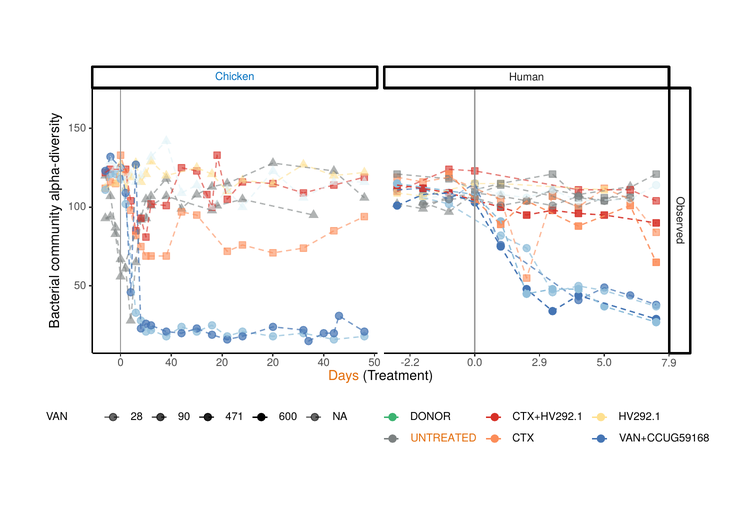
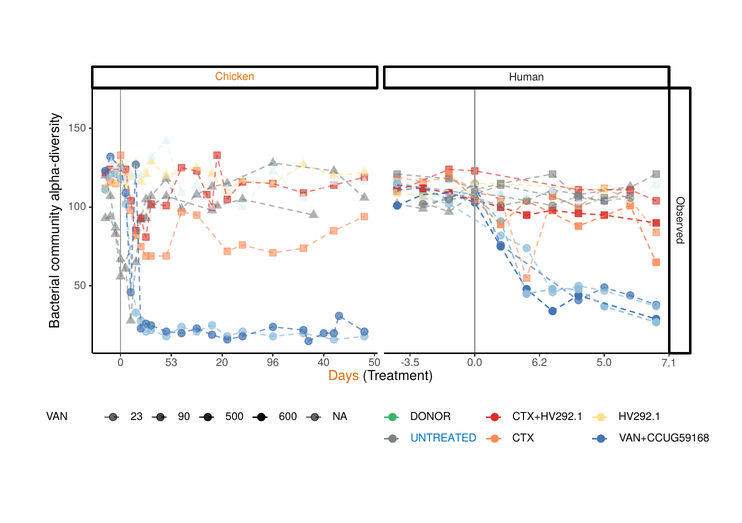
Chicken colour: blue -> orange (235, 77)
0 40: 40 -> 53 (171, 363)
20 20: 20 -> 96 (273, 363)
-2.2: -2.2 -> -3.5 (410, 363)
2.9: 2.9 -> 6.2 (540, 363)
7.9: 7.9 -> 7.1 (669, 363)
28: 28 -> 23 (137, 417)
471: 471 -> 500 (235, 417)
UNTREATED colour: orange -> blue (444, 438)
